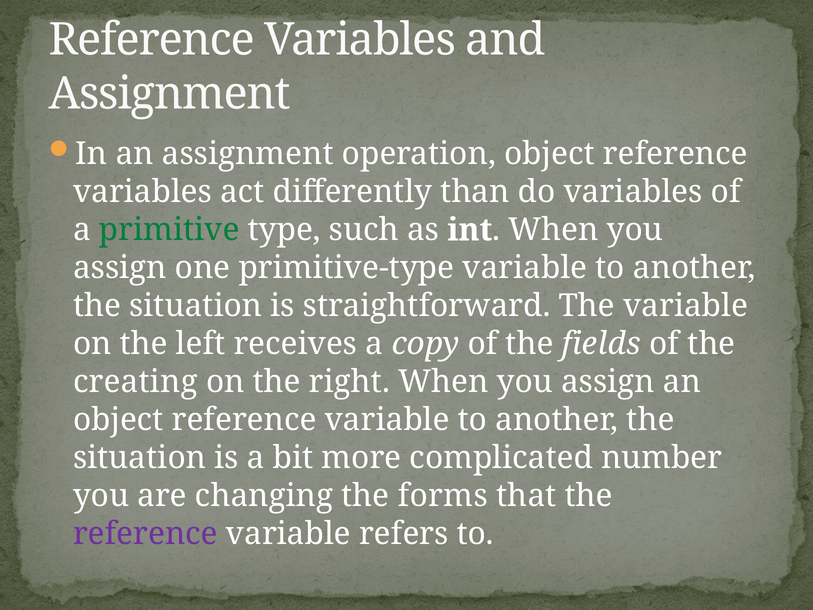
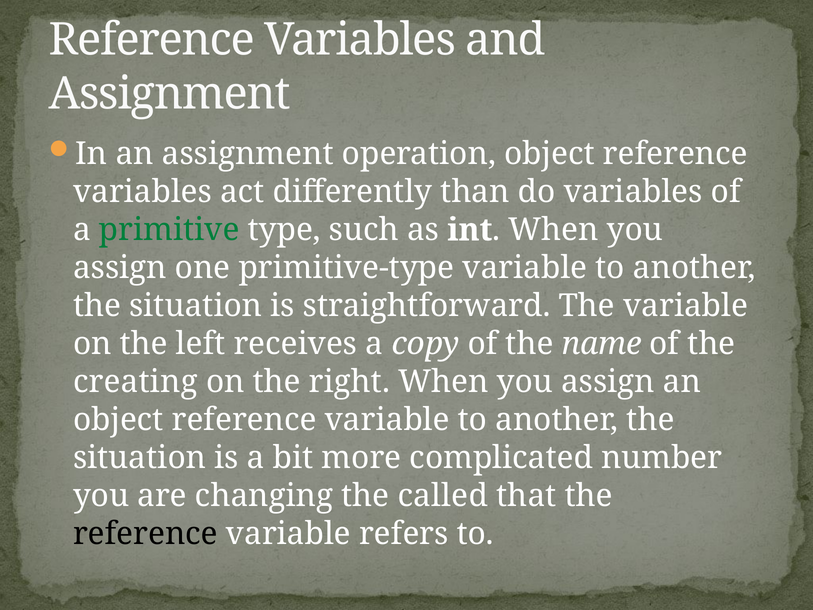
fields: fields -> name (602, 344)
forms: forms -> called (443, 496)
reference colour: purple -> black (145, 534)
